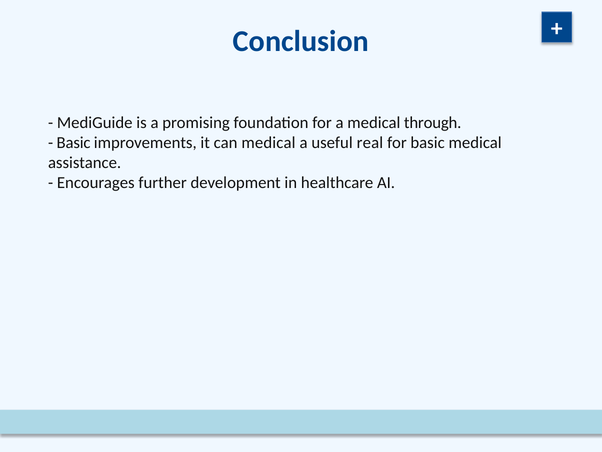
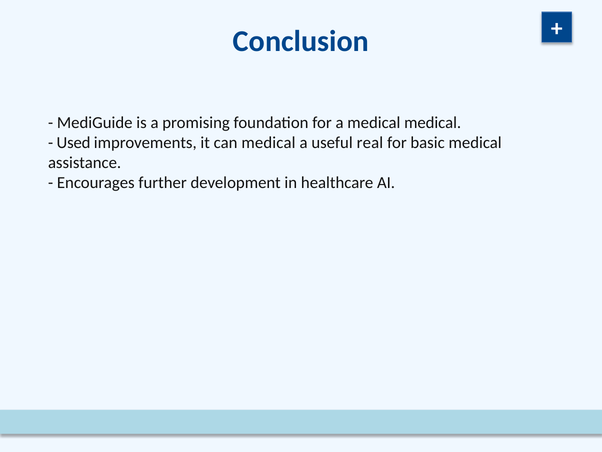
medical through: through -> medical (433, 123)
Basic: Basic -> Used (74, 143)
